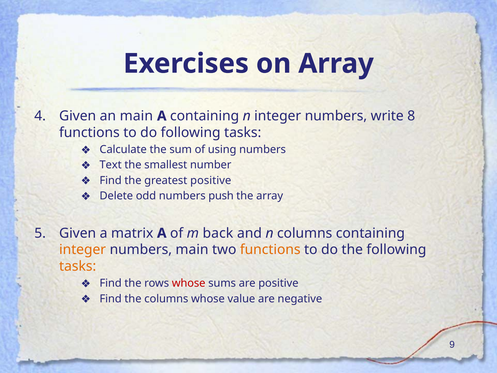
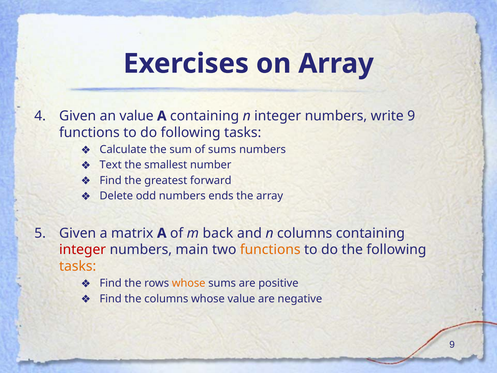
an main: main -> value (137, 116)
write 8: 8 -> 9 (411, 116)
of using: using -> sums (222, 149)
greatest positive: positive -> forward (211, 180)
push: push -> ends (221, 196)
integer colour: orange -> red (83, 250)
whose colour: red -> orange (189, 283)
